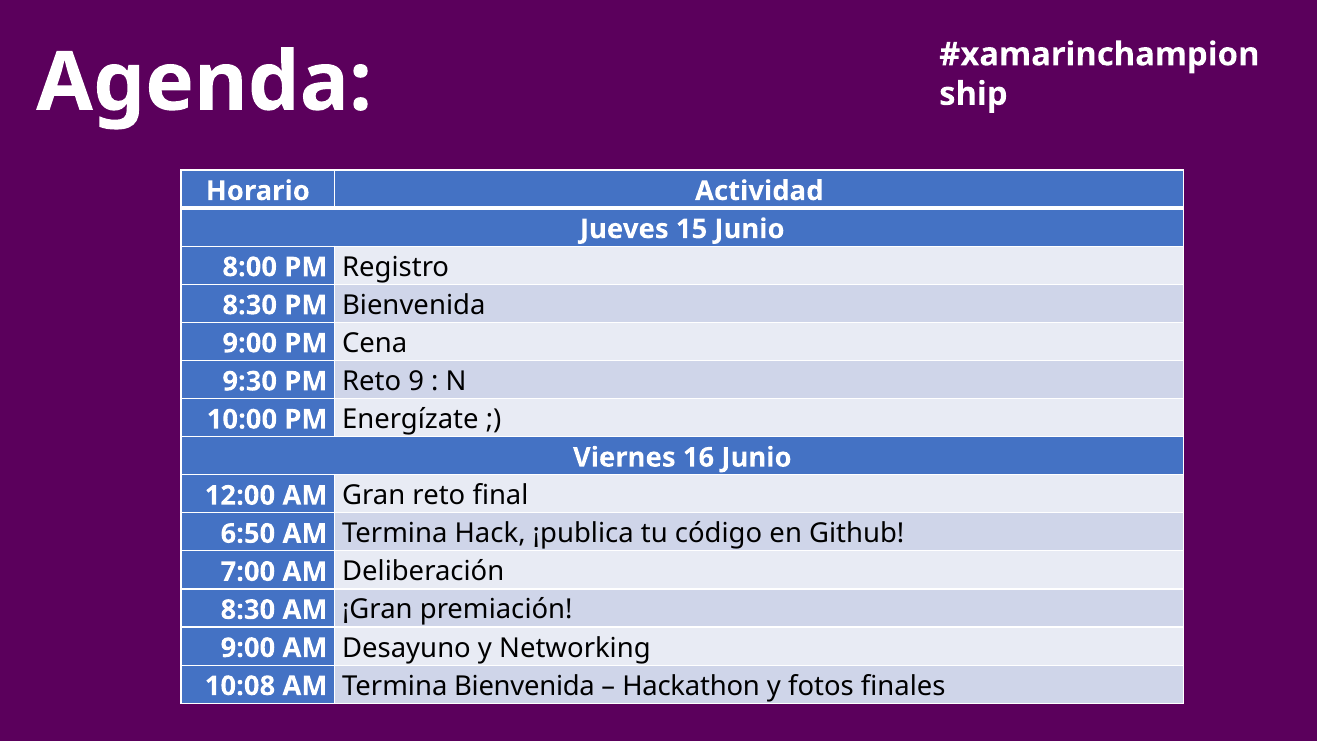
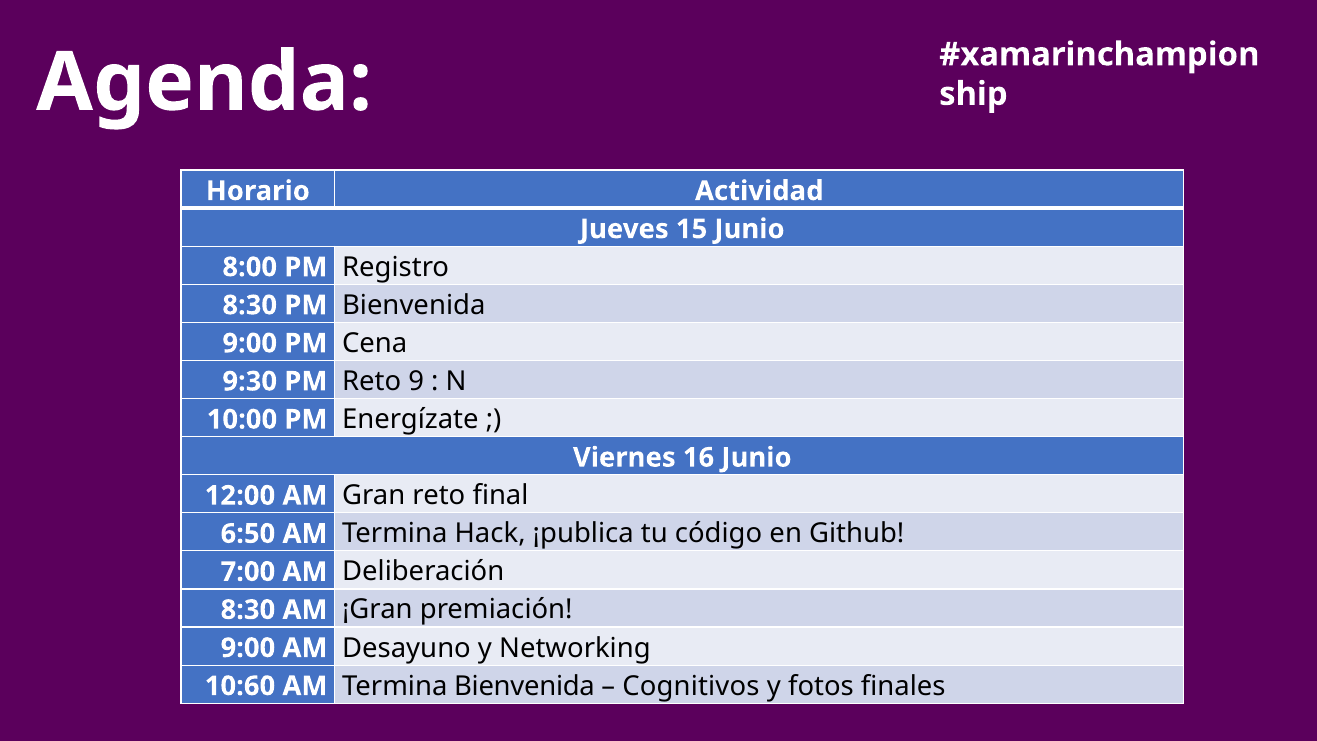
10:08: 10:08 -> 10:60 (240, 686)
Hackathon: Hackathon -> Cognitivos (691, 686)
